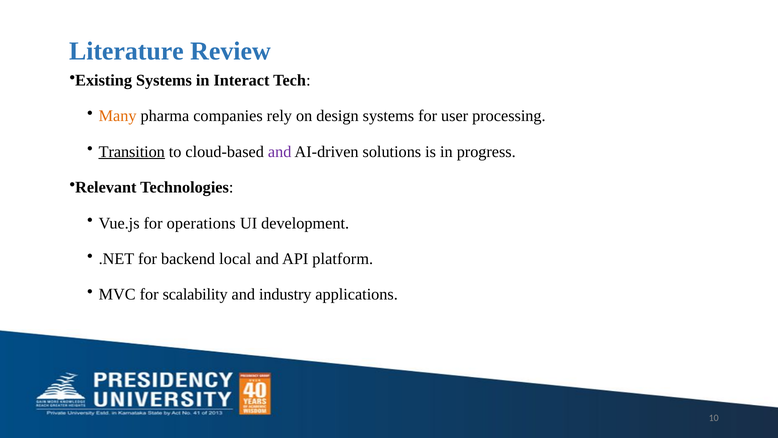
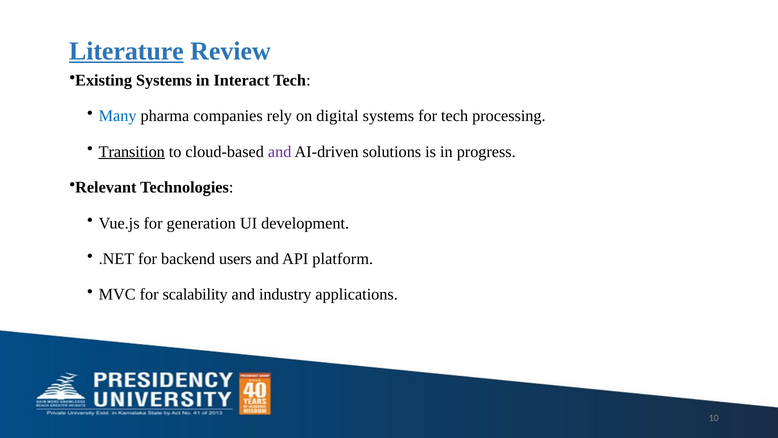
Literature underline: none -> present (126, 51)
Many colour: orange -> blue (118, 116)
design: design -> digital (337, 116)
for user: user -> tech (455, 116)
operations: operations -> generation (201, 223)
local: local -> users (235, 259)
